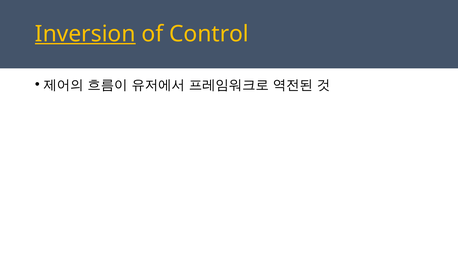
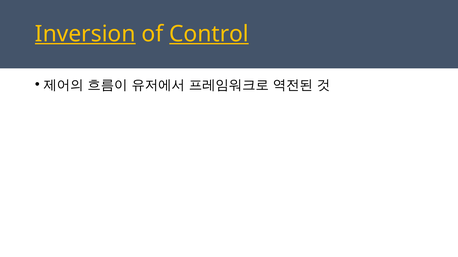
Control underline: none -> present (209, 34)
